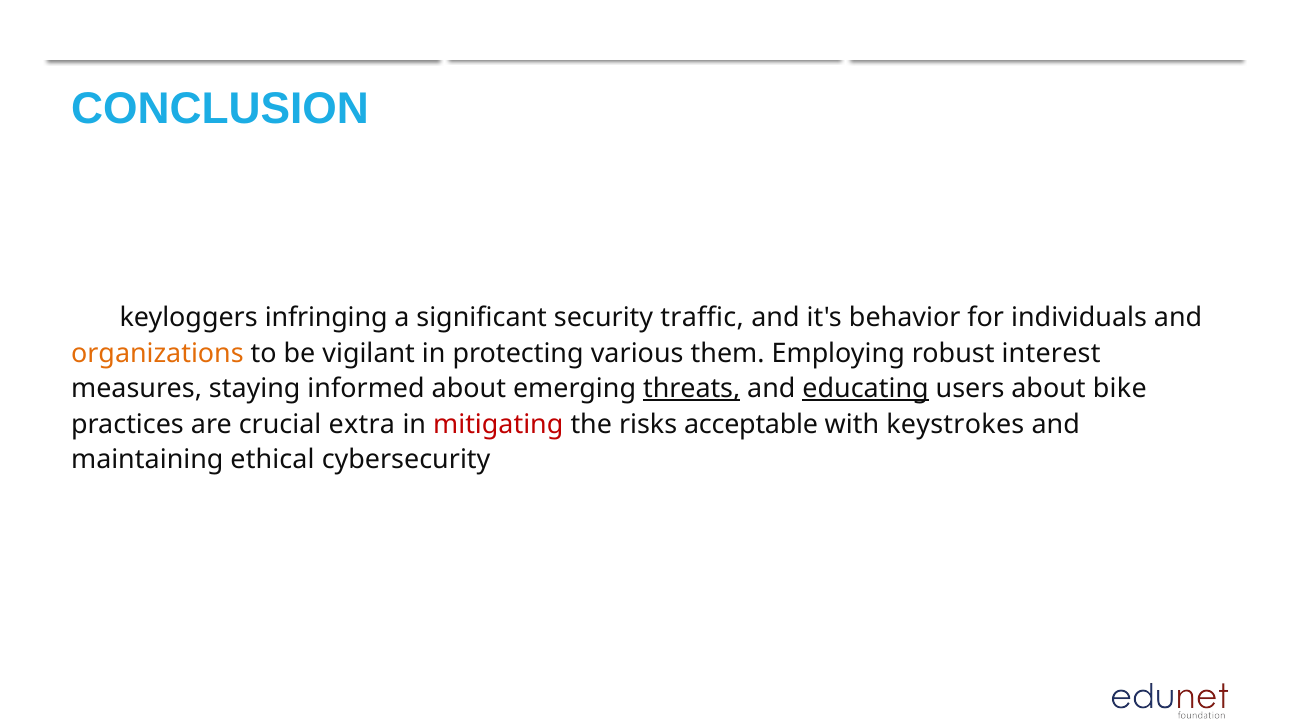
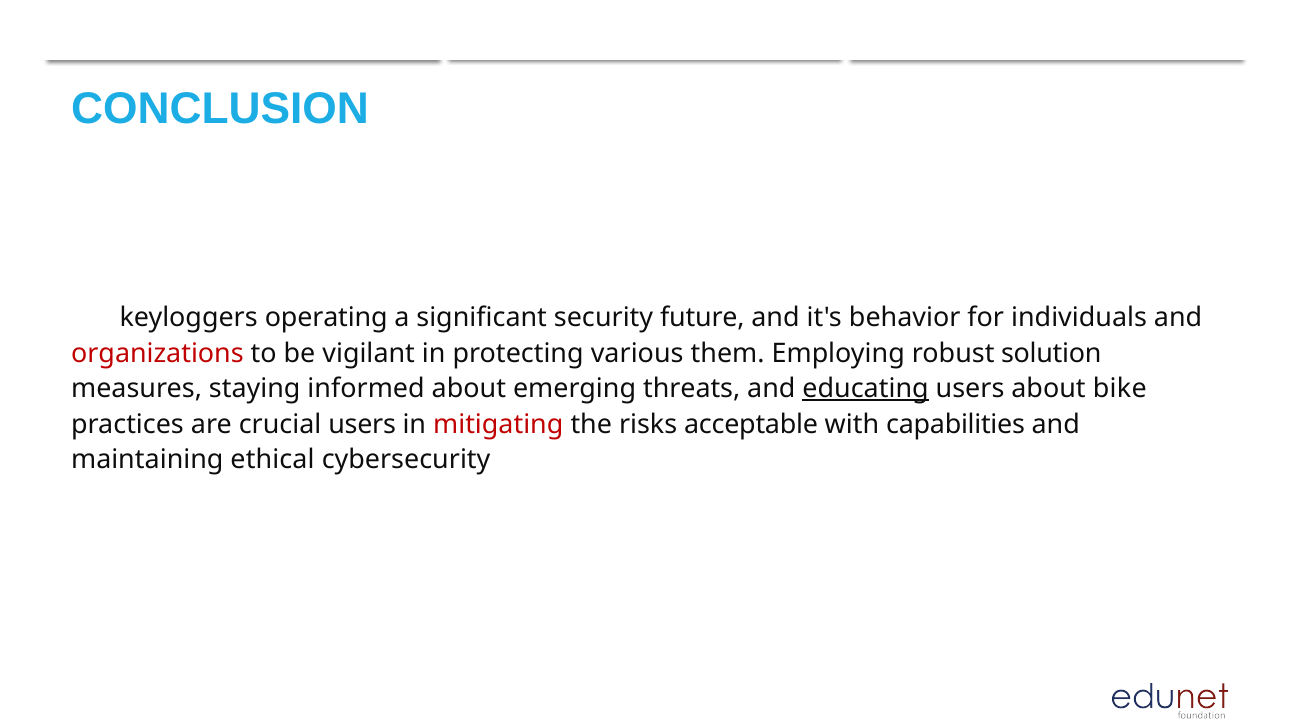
infringing: infringing -> operating (326, 317)
traffic: traffic -> future (702, 317)
organizations colour: orange -> red (157, 353)
interest: interest -> solution (1051, 353)
threats underline: present -> none (692, 388)
crucial extra: extra -> users (362, 424)
keystrokes: keystrokes -> capabilities (956, 424)
